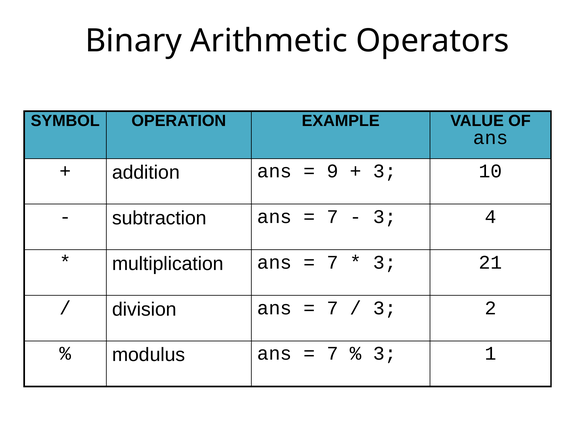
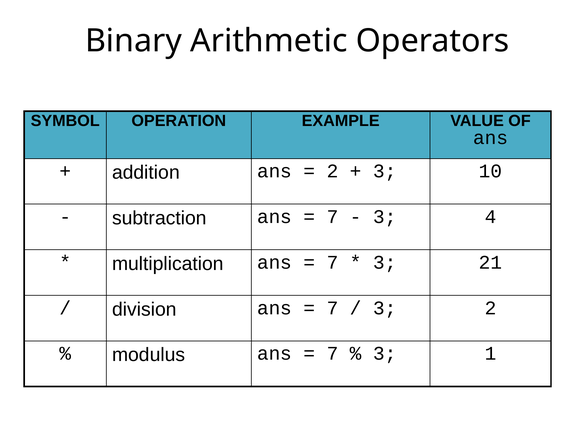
9: 9 -> 2 (333, 171)
